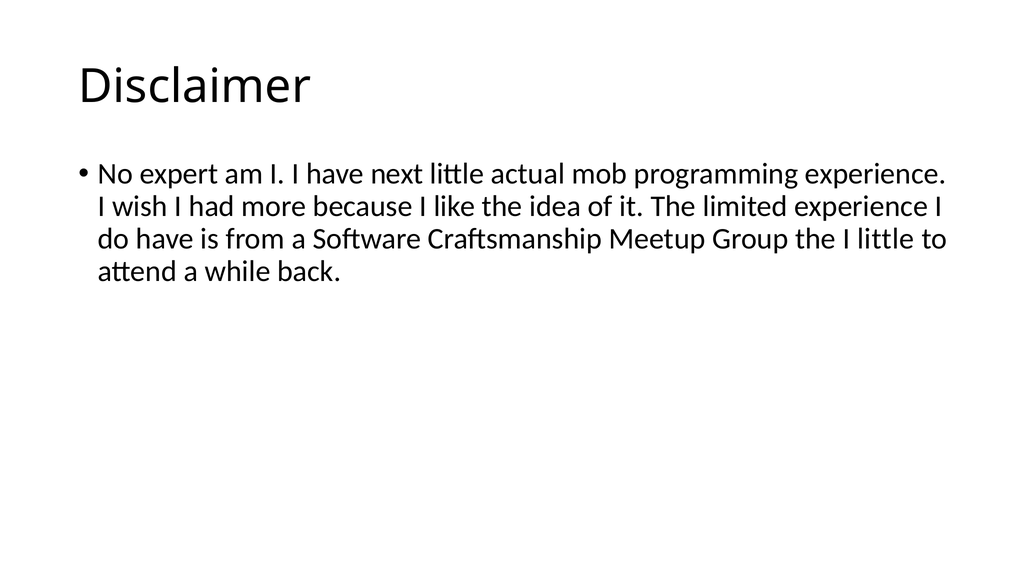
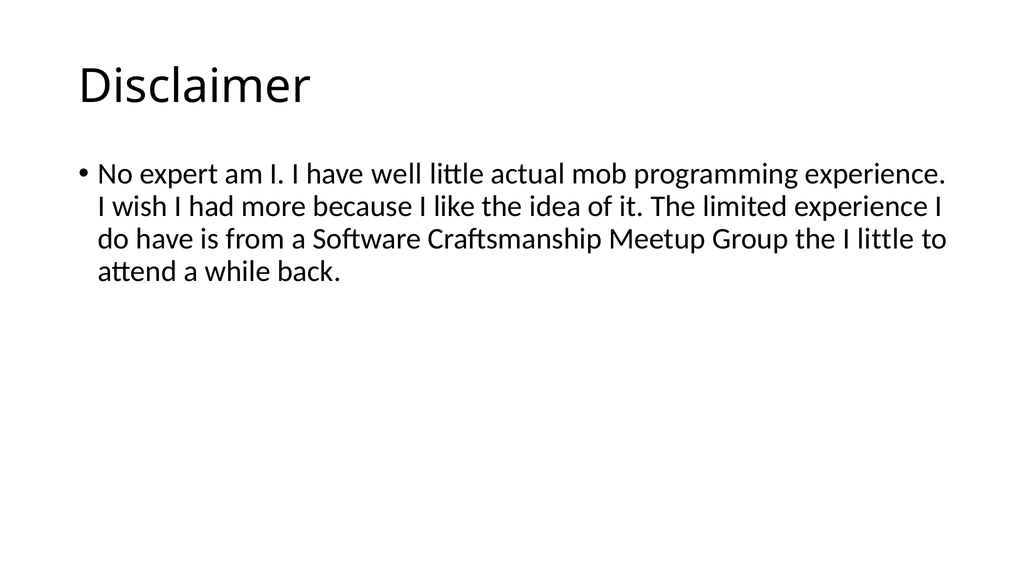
next: next -> well (397, 174)
